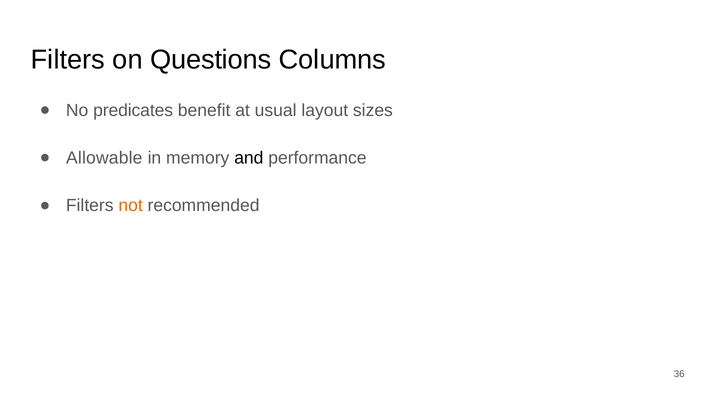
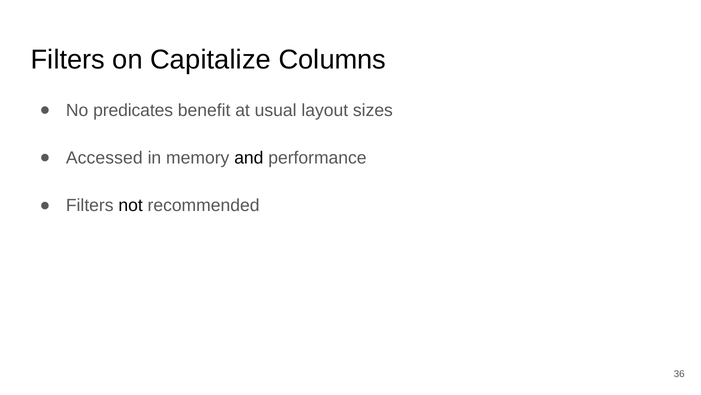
Questions: Questions -> Capitalize (211, 59)
Allowable: Allowable -> Accessed (104, 158)
not colour: orange -> black (131, 205)
